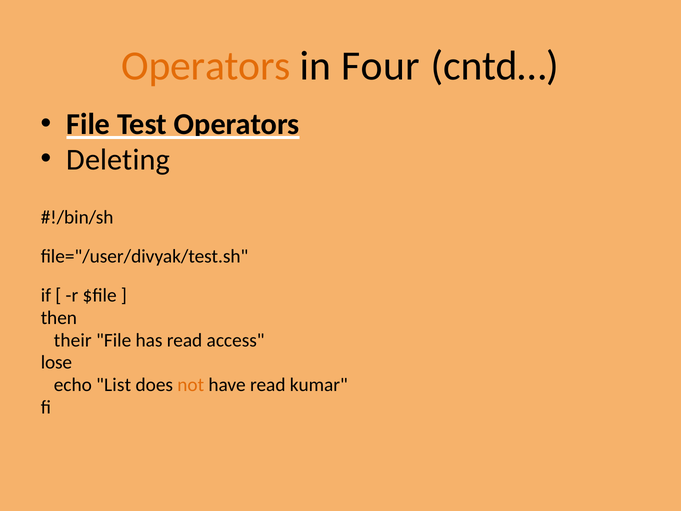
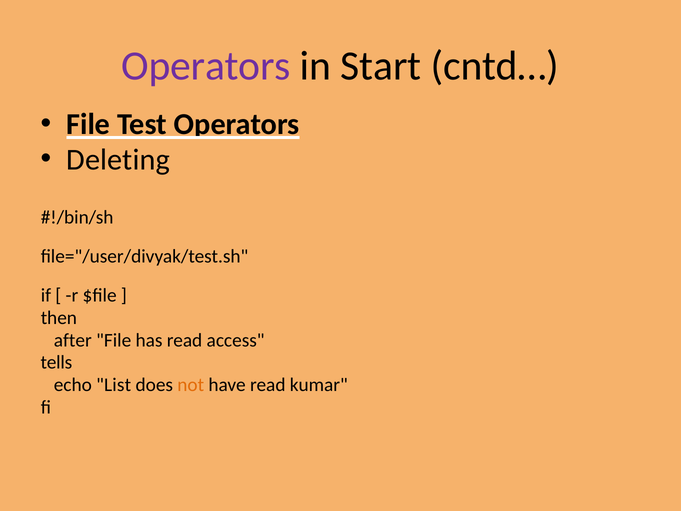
Operators colour: orange -> purple (206, 66)
Four: Four -> Start (381, 66)
their: their -> after (73, 340)
lose: lose -> tells (56, 362)
